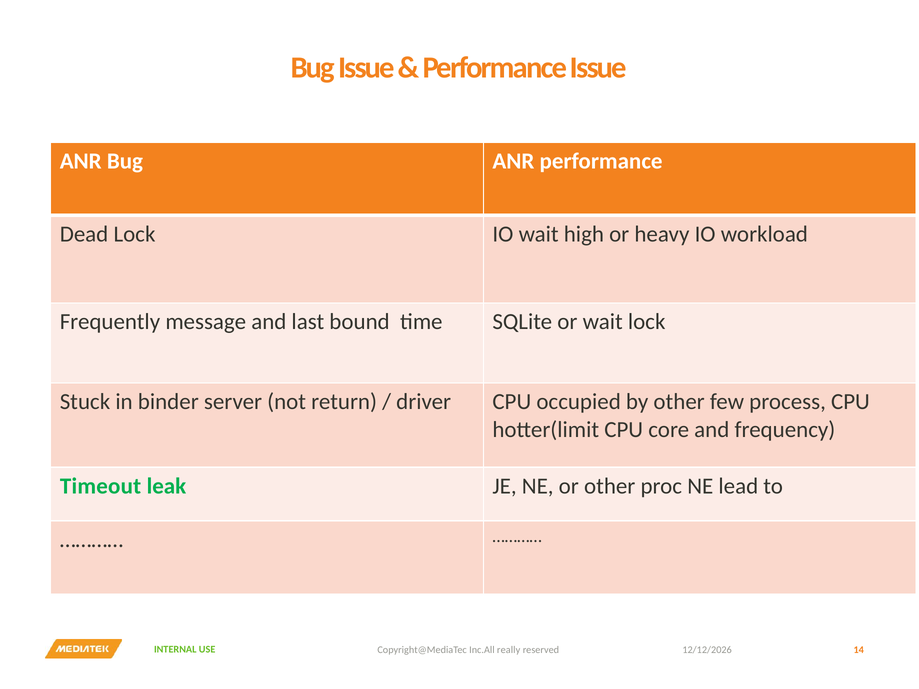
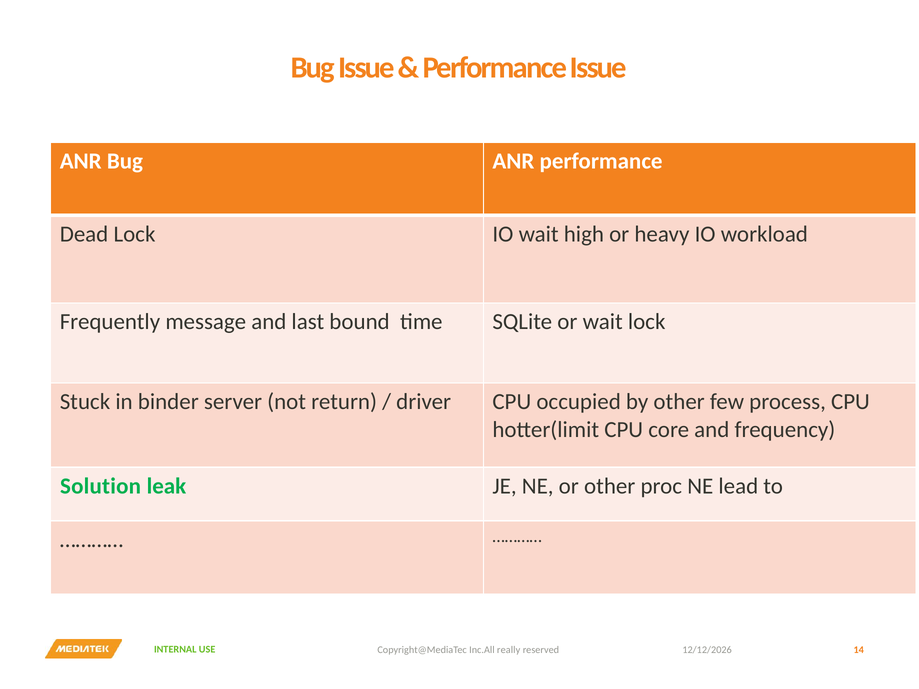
Timeout: Timeout -> Solution (101, 486)
